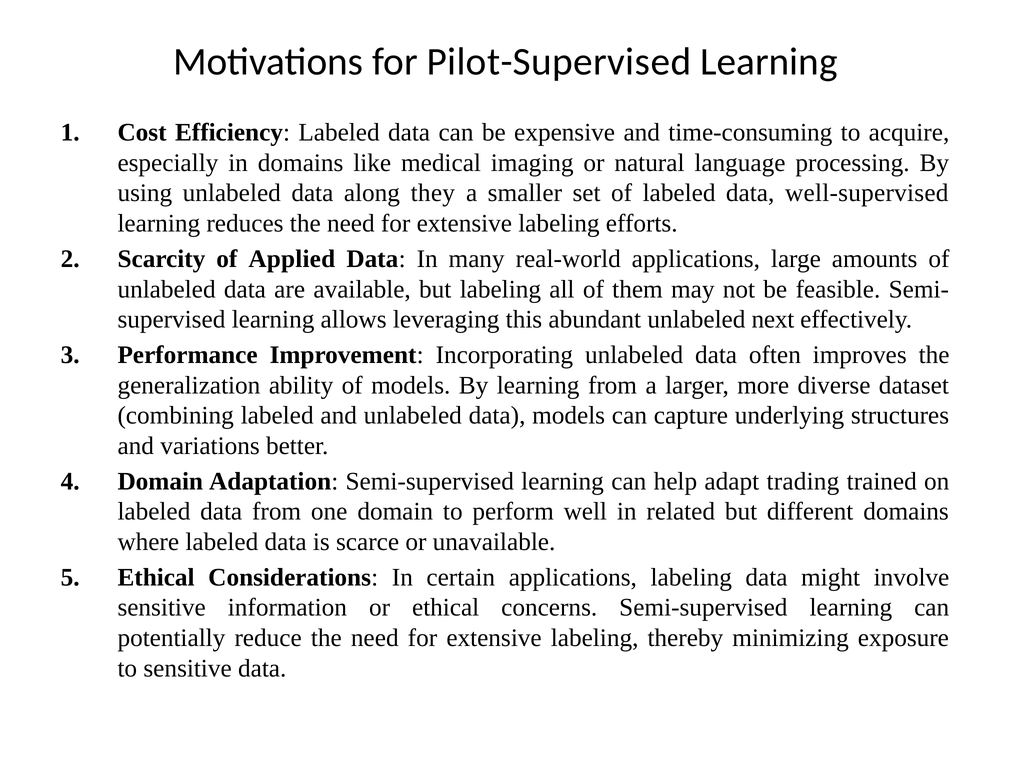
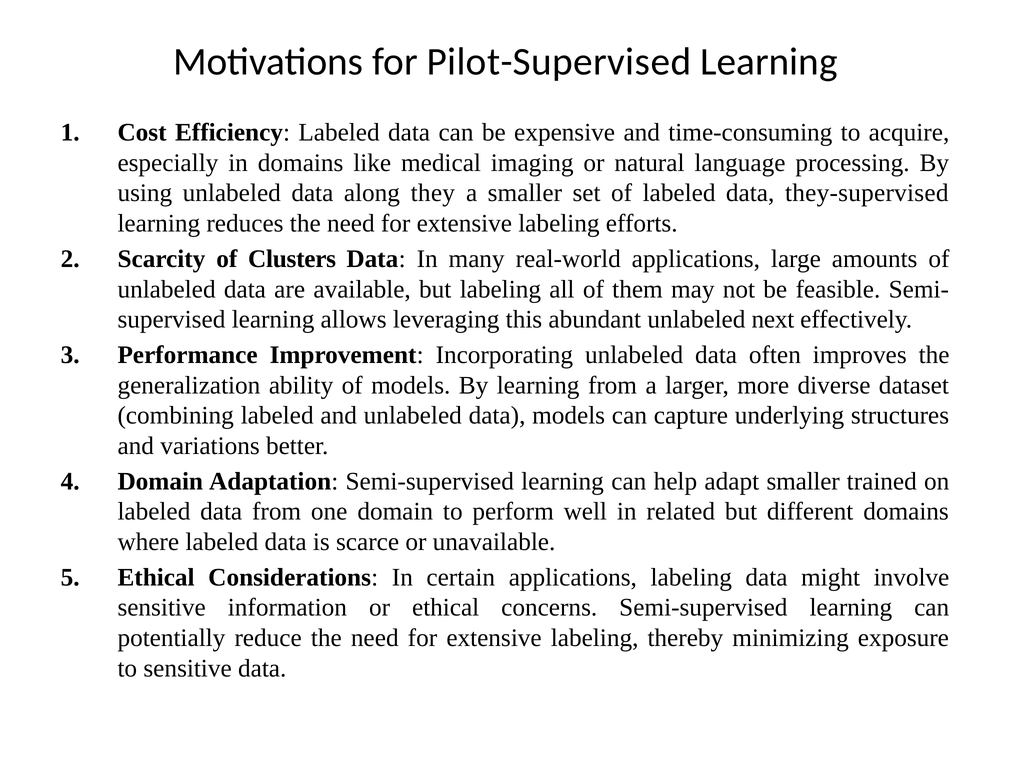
well-supervised: well-supervised -> they-supervised (867, 193)
Applied: Applied -> Clusters (292, 259)
adapt trading: trading -> smaller (803, 481)
